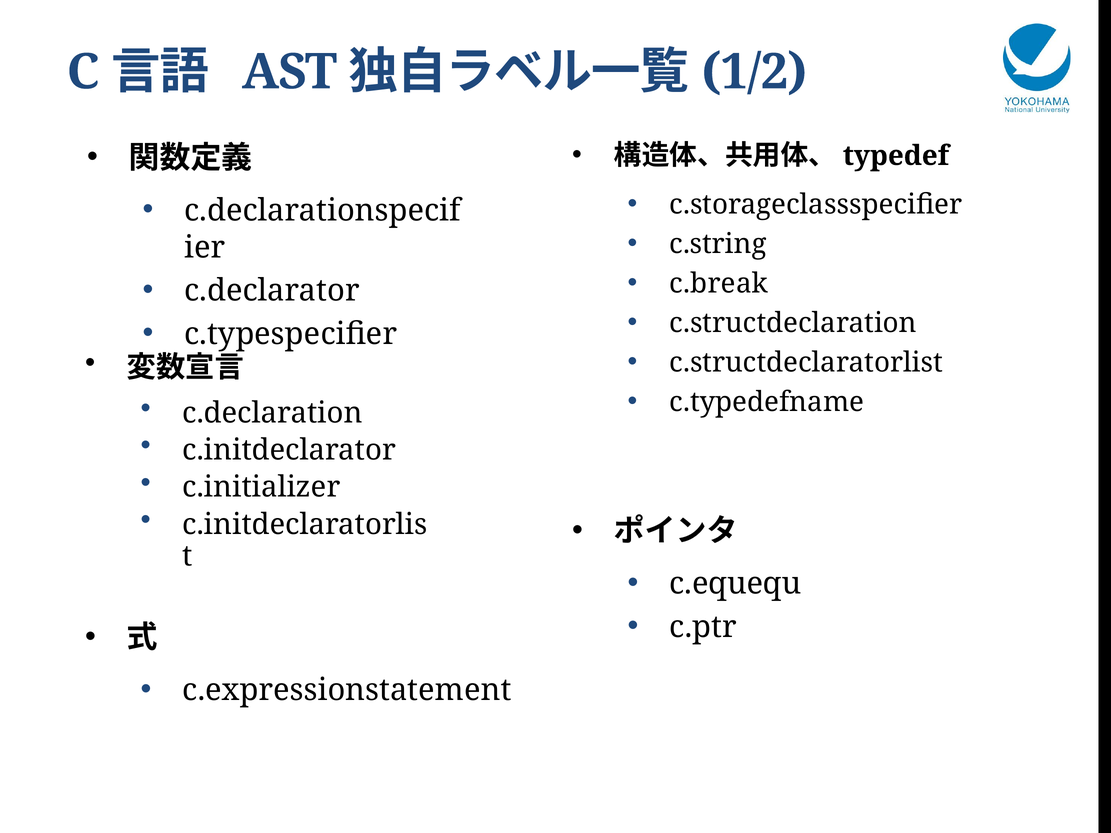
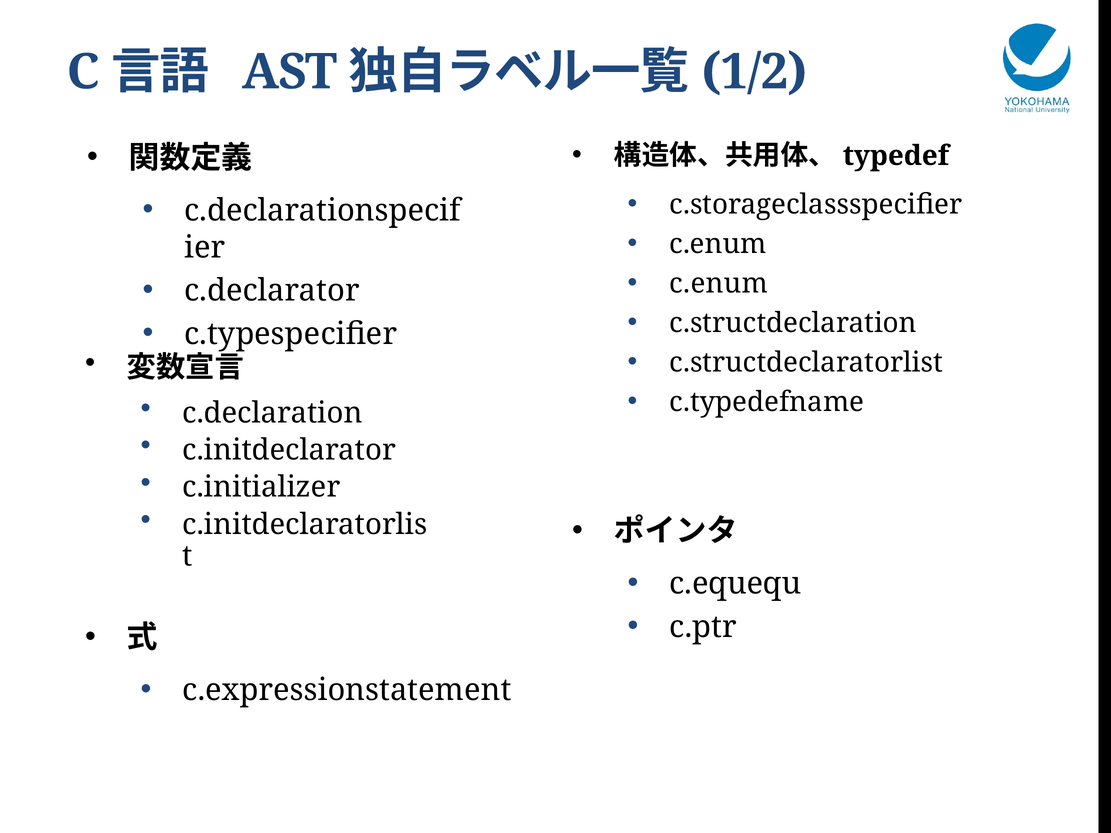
c.string: c.string -> c.enum (718, 244)
c.break: c.break -> c.enum (719, 284)
